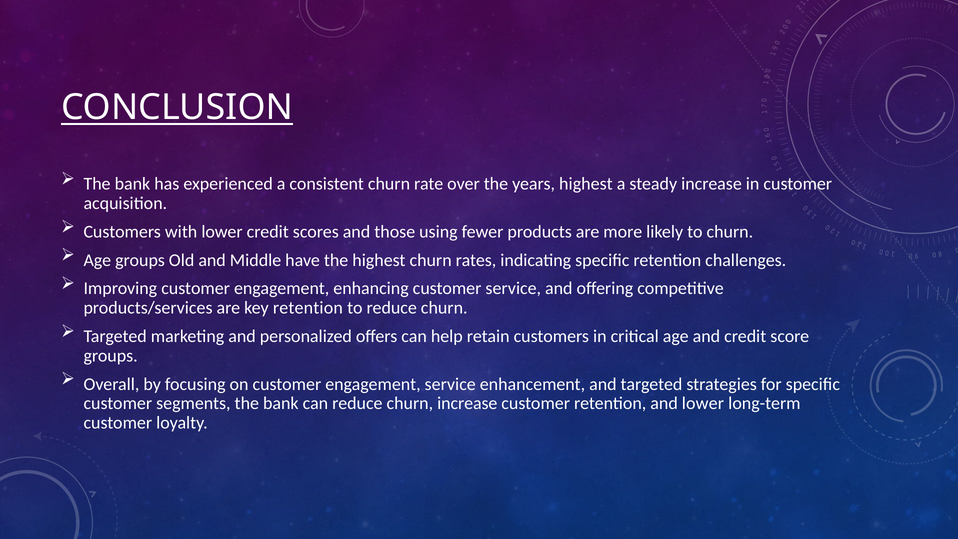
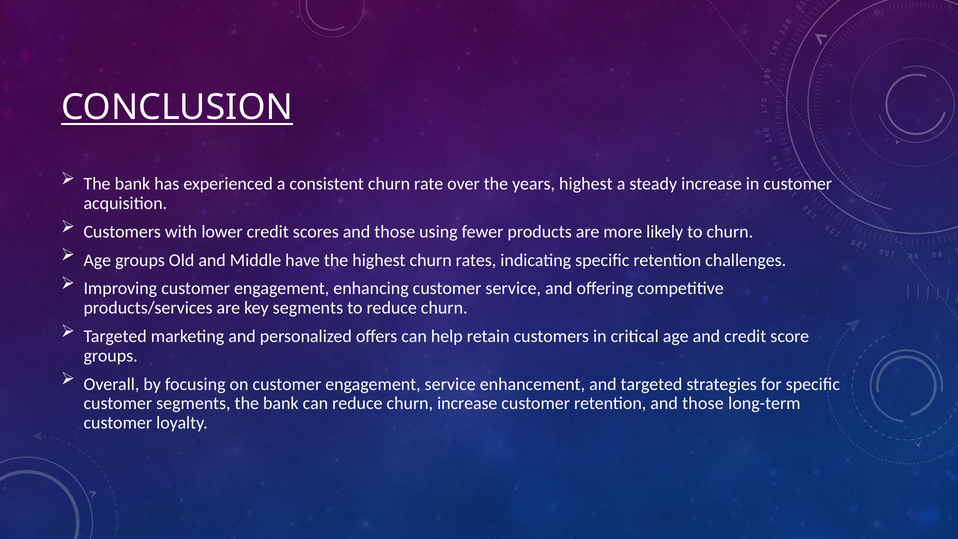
key retention: retention -> segments (308, 308)
retention and lower: lower -> those (703, 403)
